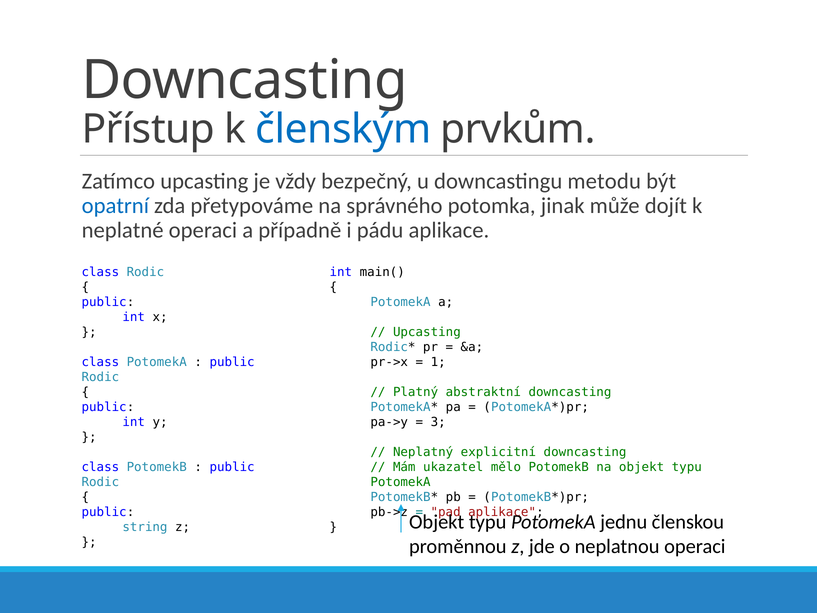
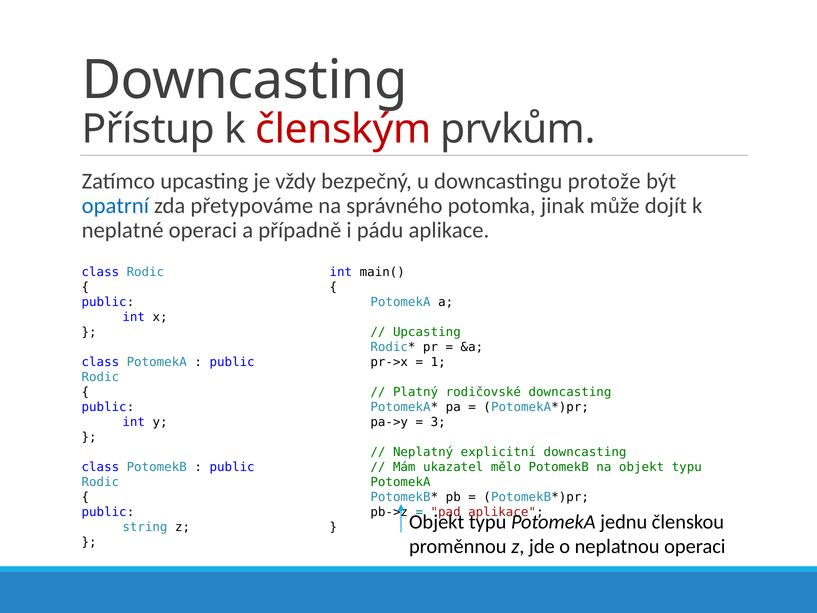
členským colour: blue -> red (343, 129)
metodu: metodu -> protože (604, 181)
abstraktní: abstraktní -> rodičovské (483, 392)
